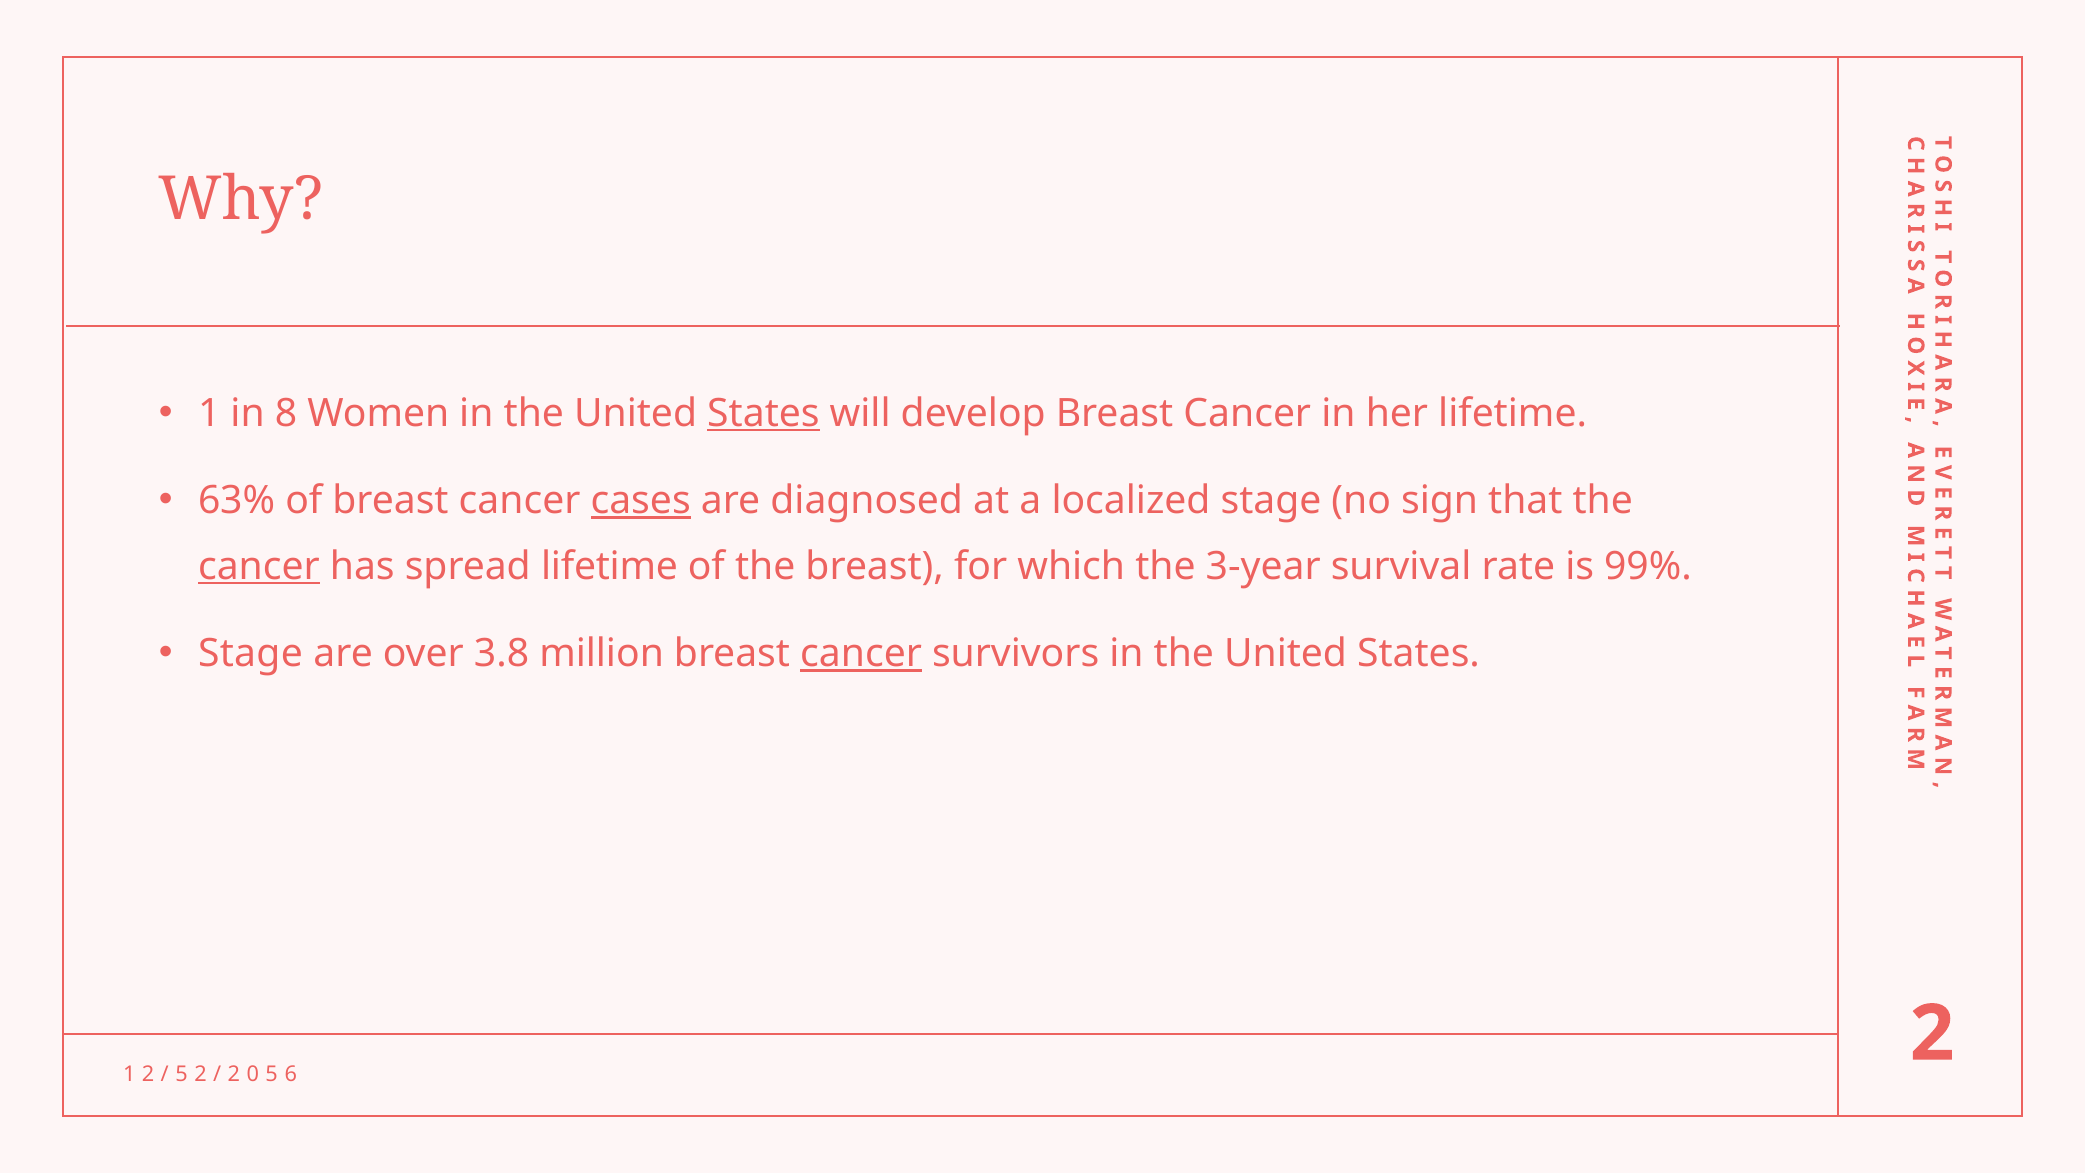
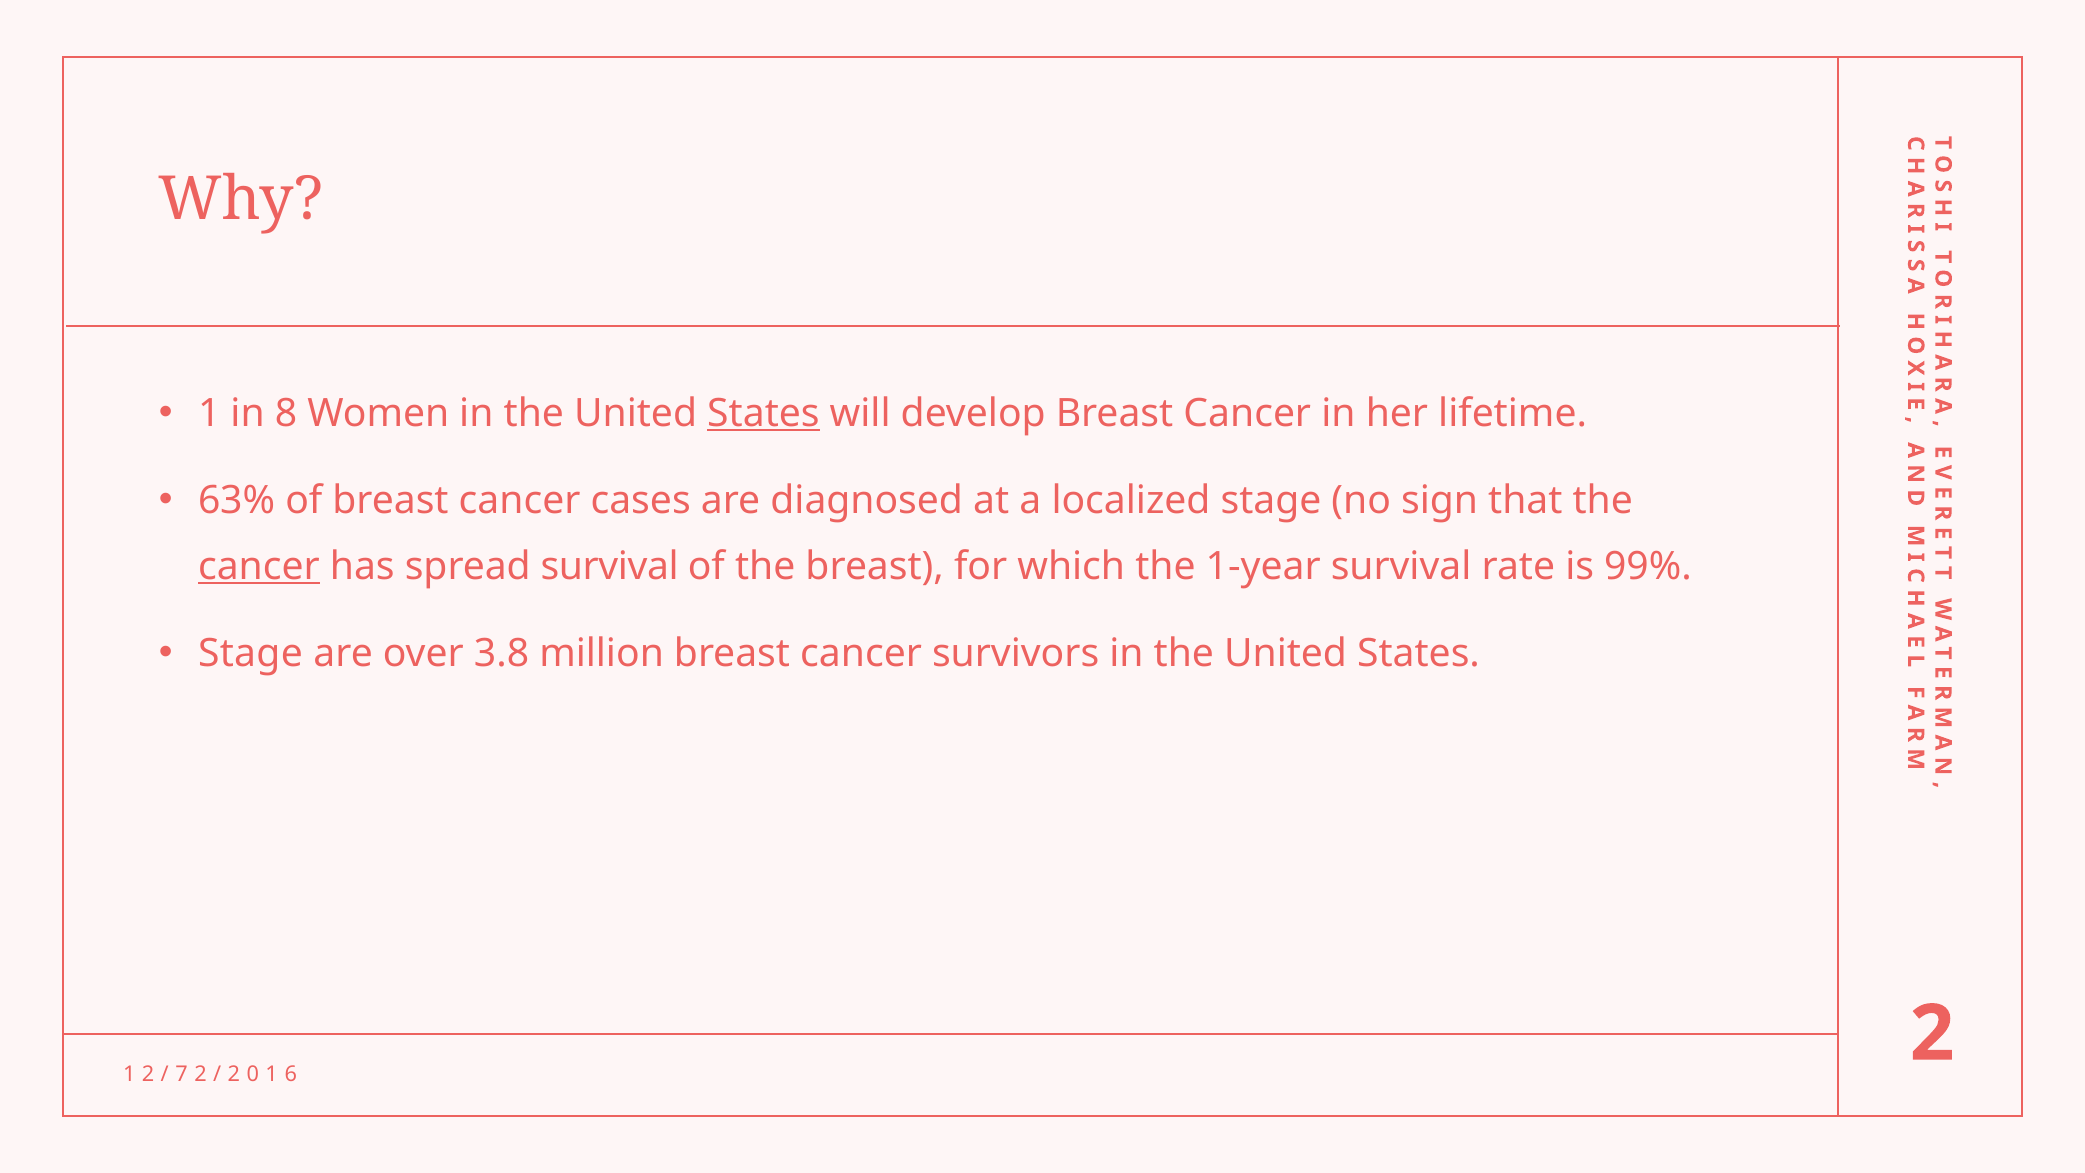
cases underline: present -> none (641, 501)
spread lifetime: lifetime -> survival (610, 566)
3-year: 3-year -> 1-year (1263, 566)
cancer underline: present -> none (861, 654)
5: 5 -> 7 (181, 1074)
5: 5 -> 1 (272, 1074)
